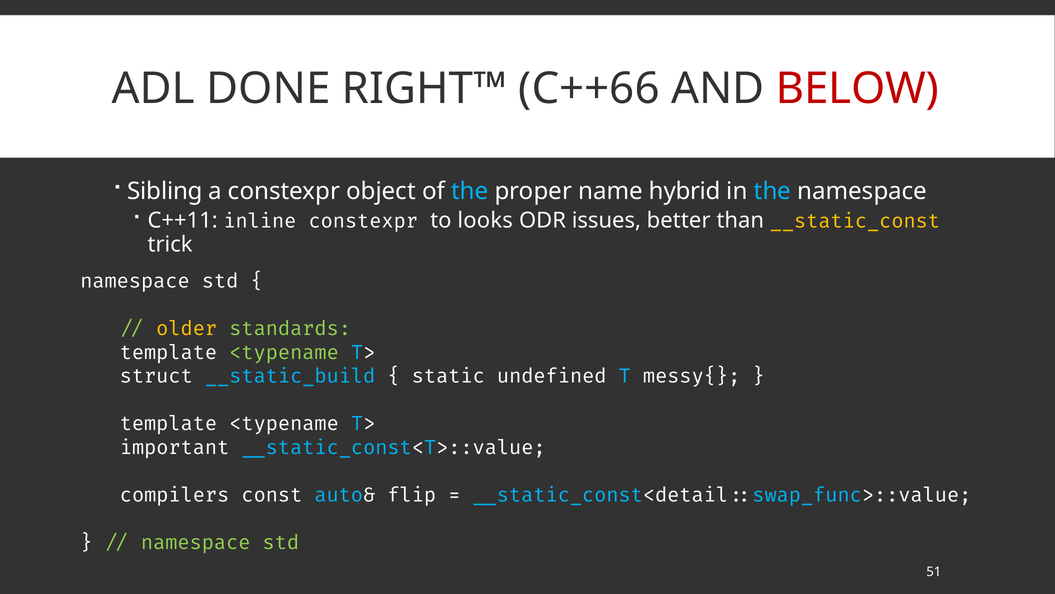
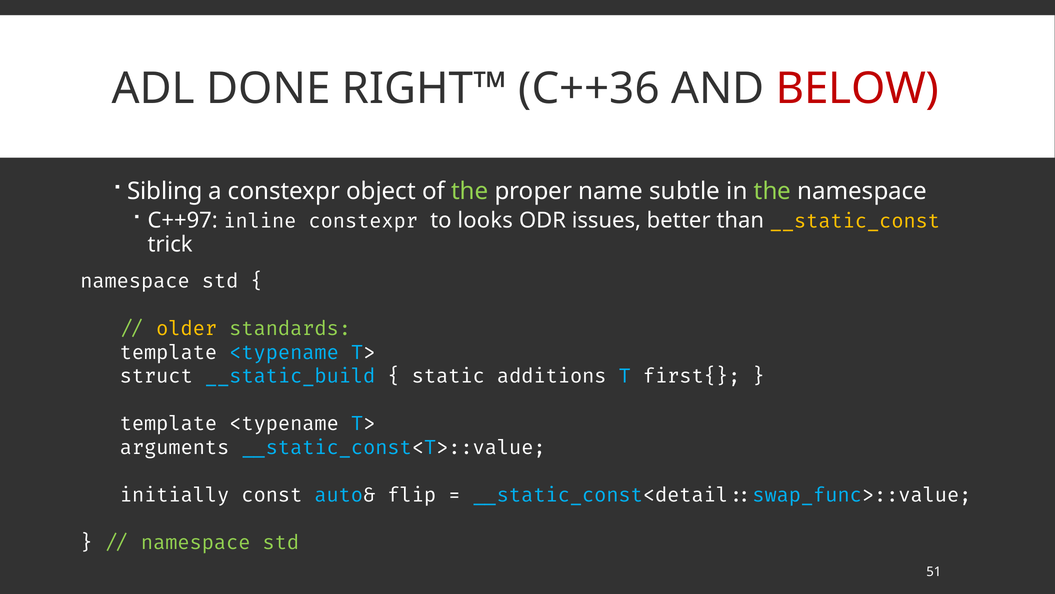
C++66: C++66 -> C++36 (589, 89)
the colour: light blue -> light green (470, 191)
hybrid: hybrid -> subtle (685, 191)
the colour: light blue -> light green (773, 191)
C++11: C++11 -> C++97 (183, 220)
<typename colour: light green -> light blue (284, 352)
undefined: undefined -> additions (552, 376)
messy{: messy{ -> first{ (692, 376)
important: important -> arguments (175, 447)
compilers: compilers -> initially (175, 495)
